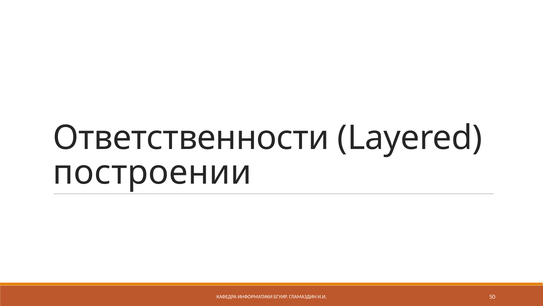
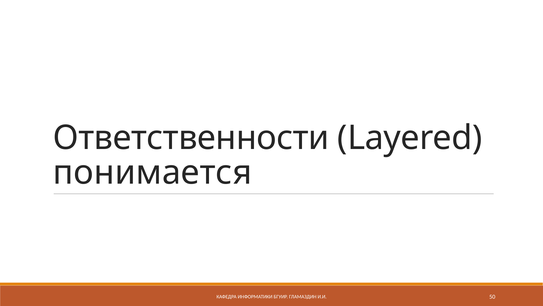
построении: построении -> понимается (152, 172)
